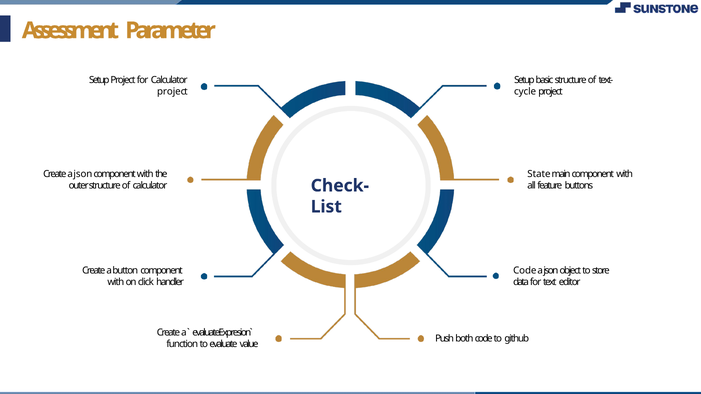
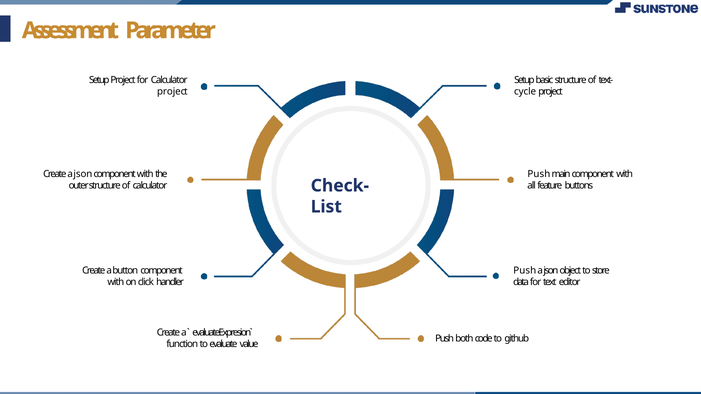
State: State -> Push (539, 174)
Code: Code -> Push (525, 271)
